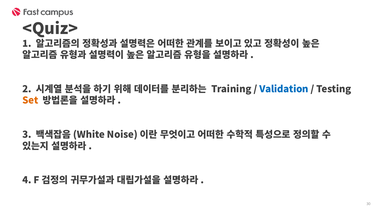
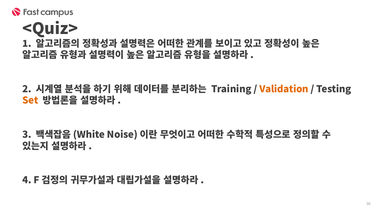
Validation colour: blue -> orange (284, 89)
